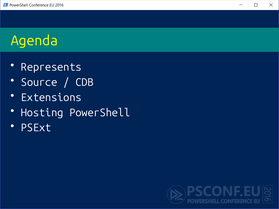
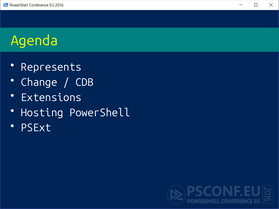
Source: Source -> Change (39, 82)
